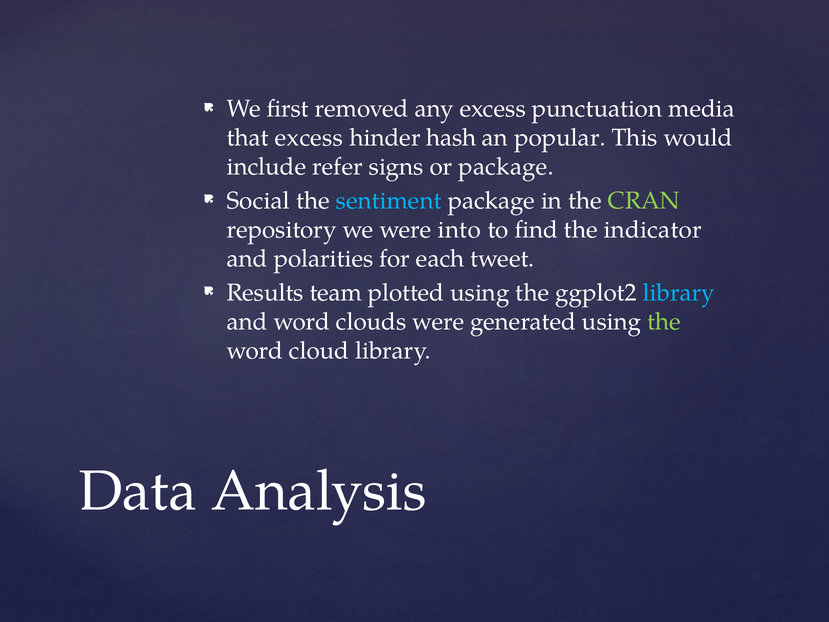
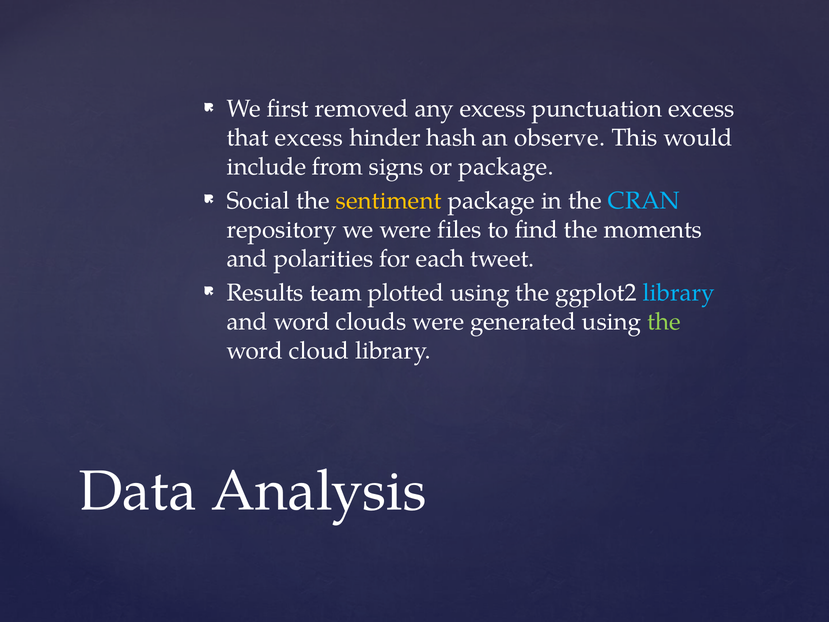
punctuation media: media -> excess (702, 109)
popular: popular -> observe (560, 138)
refer: refer -> from (338, 167)
sentiment colour: light blue -> yellow (389, 201)
CRAN colour: light green -> light blue (644, 201)
into: into -> files (459, 230)
indicator: indicator -> moments (653, 230)
